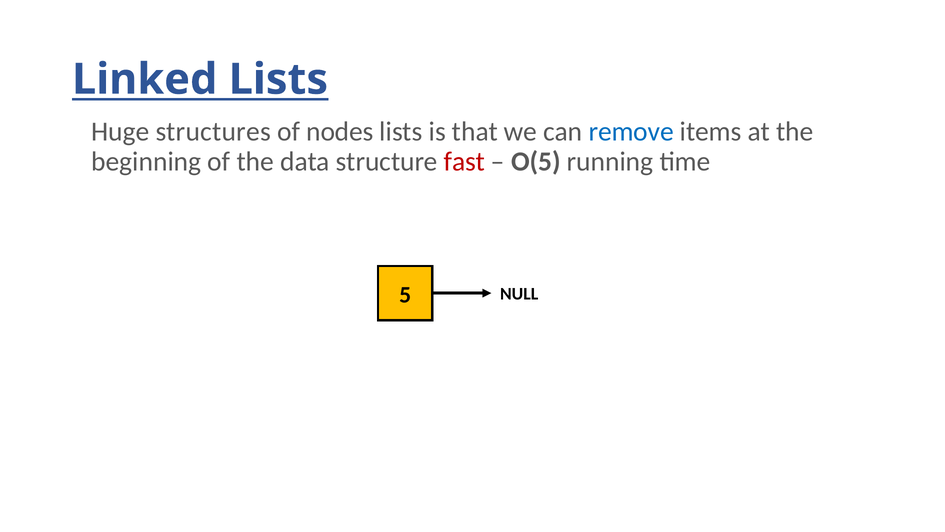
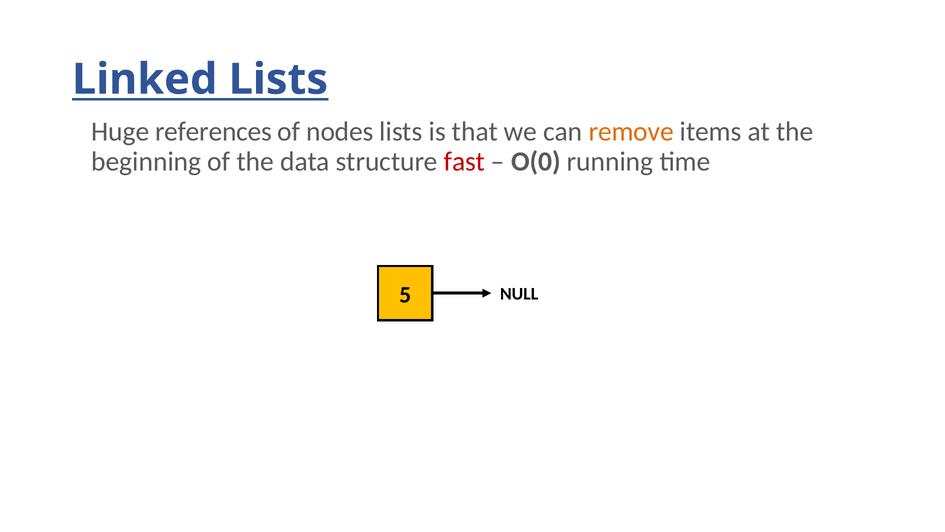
structures: structures -> references (213, 132)
remove colour: blue -> orange (631, 132)
O(5: O(5 -> O(0 (536, 161)
